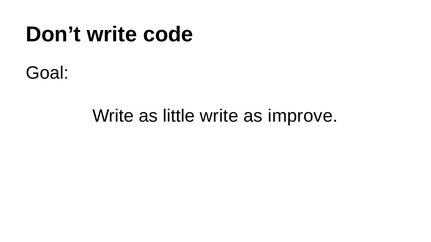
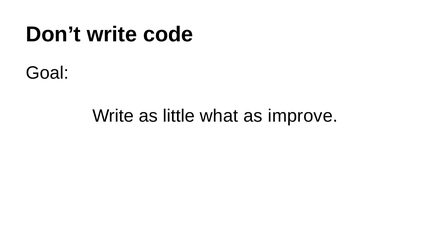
little write: write -> what (219, 116)
